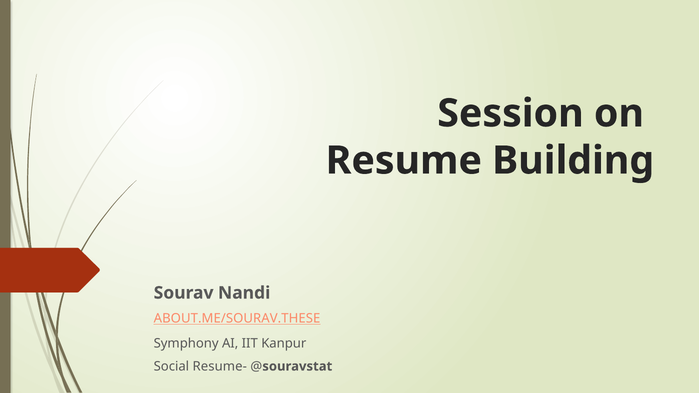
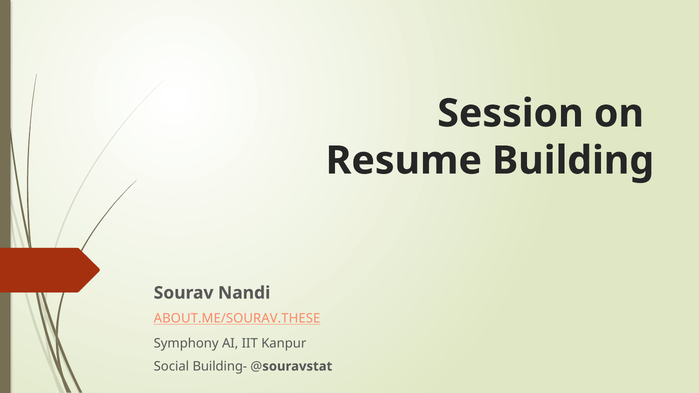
Resume-: Resume- -> Building- (220, 366)
